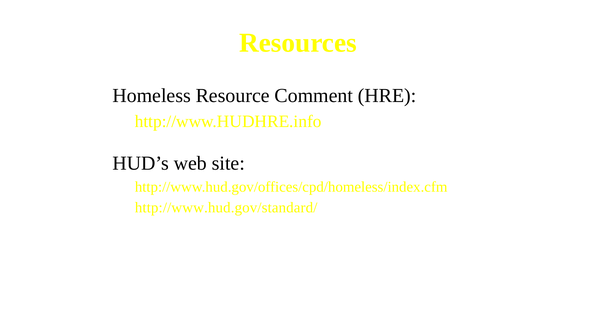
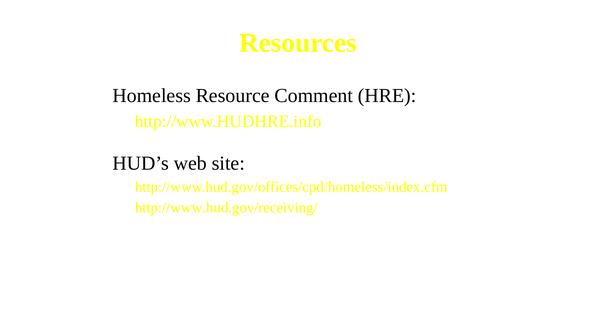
http://www.hud.gov/standard/: http://www.hud.gov/standard/ -> http://www.hud.gov/receiving/ (226, 208)
